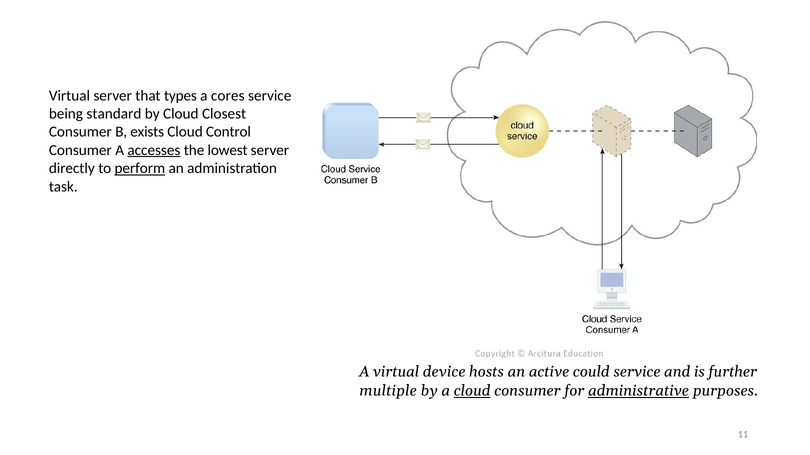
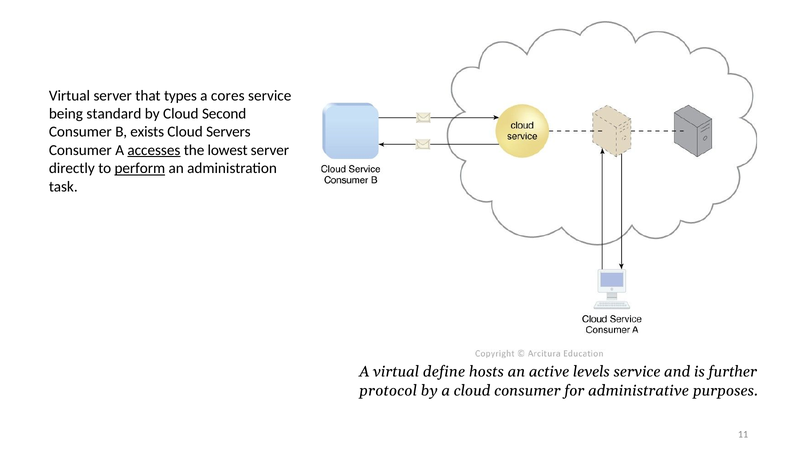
Closest: Closest -> Second (224, 114)
Control: Control -> Servers (228, 132)
device: device -> define (444, 372)
could: could -> levels (591, 372)
multiple: multiple -> protocol (388, 391)
cloud underline: present -> none (472, 391)
administrative underline: present -> none (639, 391)
